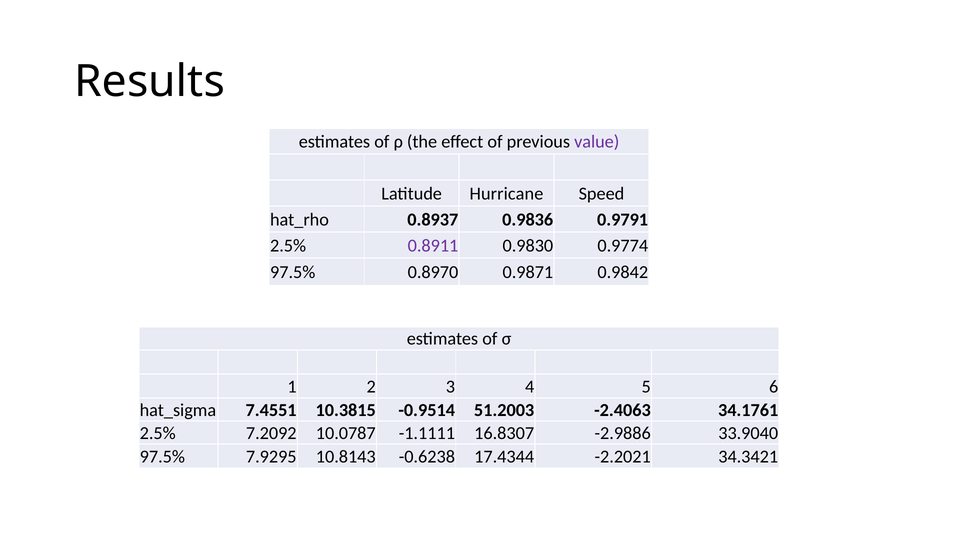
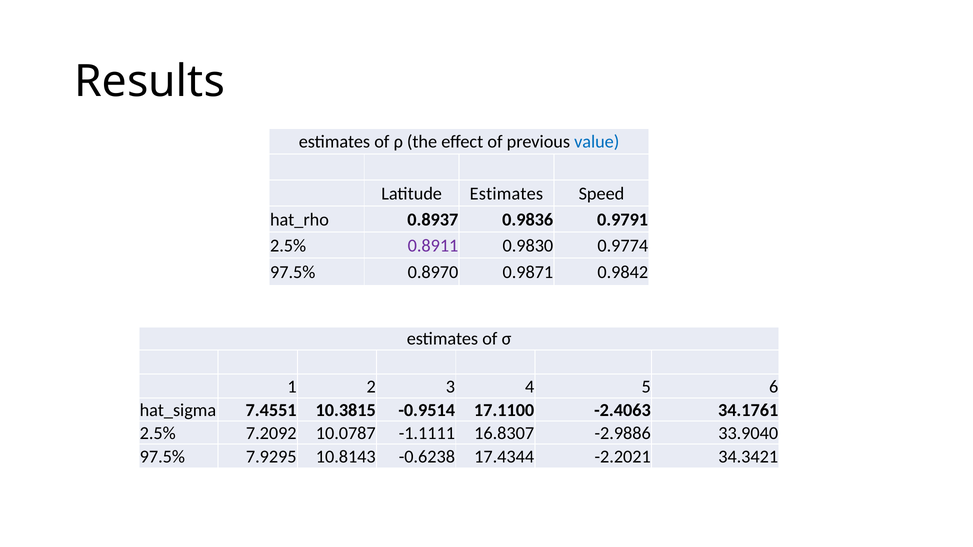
value colour: purple -> blue (597, 142)
Latitude Hurricane: Hurricane -> Estimates (506, 194)
51.2003: 51.2003 -> 17.1100 (504, 410)
